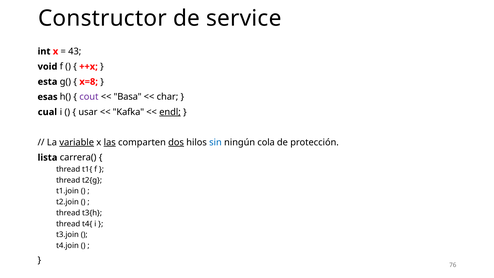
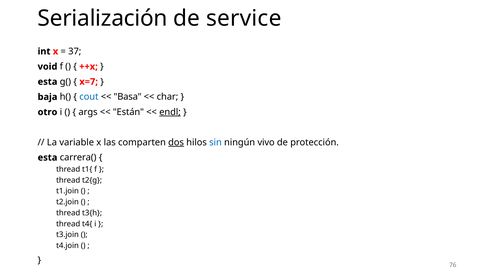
Constructor: Constructor -> Serialización (103, 18)
43: 43 -> 37 (75, 51)
x=8: x=8 -> x=7 (89, 82)
esas: esas -> baja (48, 97)
cout colour: purple -> blue (89, 97)
cual: cual -> otro (48, 112)
usar: usar -> args (88, 112)
Kafka: Kafka -> Están (128, 112)
variable underline: present -> none (77, 142)
las underline: present -> none (110, 142)
cola: cola -> vivo (266, 142)
lista: lista -> esta (48, 157)
